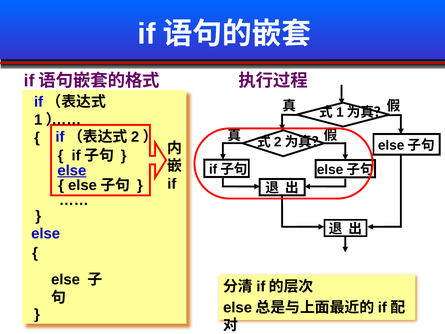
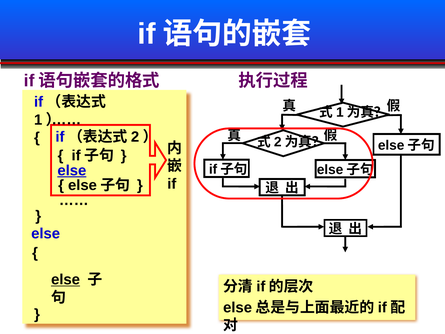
else underline: none -> present (66, 279)
